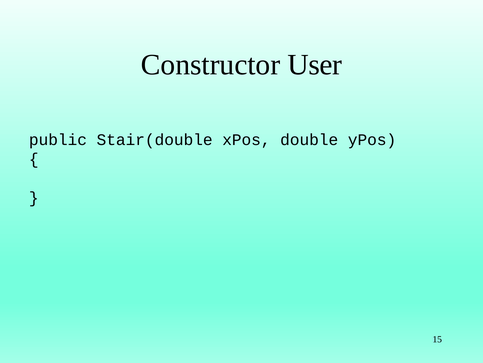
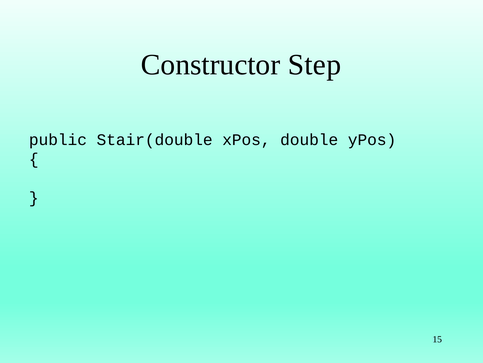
User: User -> Step (314, 64)
